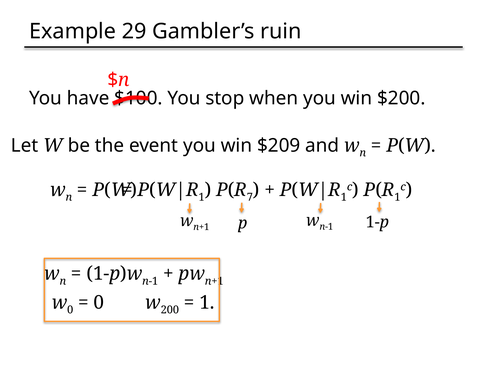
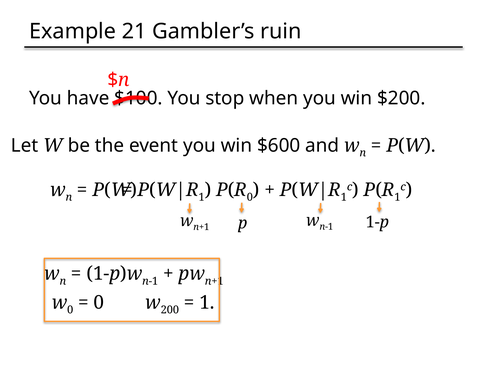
29: 29 -> 21 (134, 32)
$209: $209 -> $600 (279, 146)
7: 7 -> 0 (250, 197)
